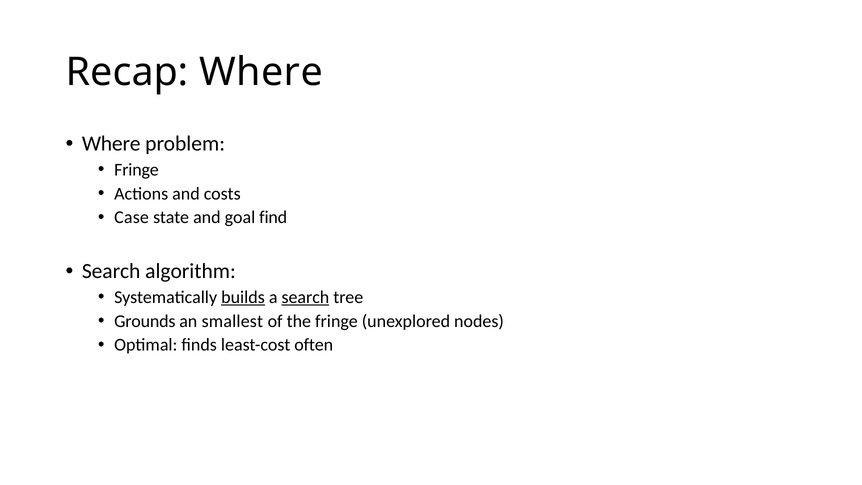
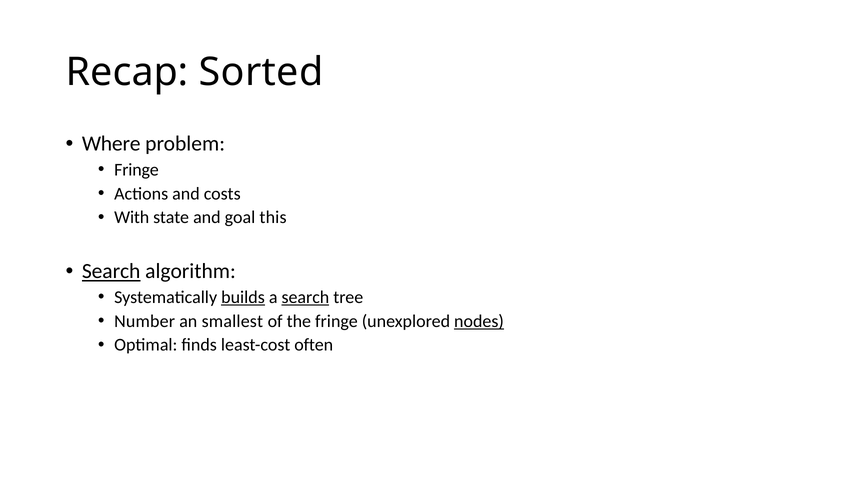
Recap Where: Where -> Sorted (261, 72)
Case: Case -> With (132, 217)
find: find -> this (273, 217)
Search underline: none -> present (111, 271)
Grounds: Grounds -> Number (145, 321)
nodes underline: none -> present (479, 321)
